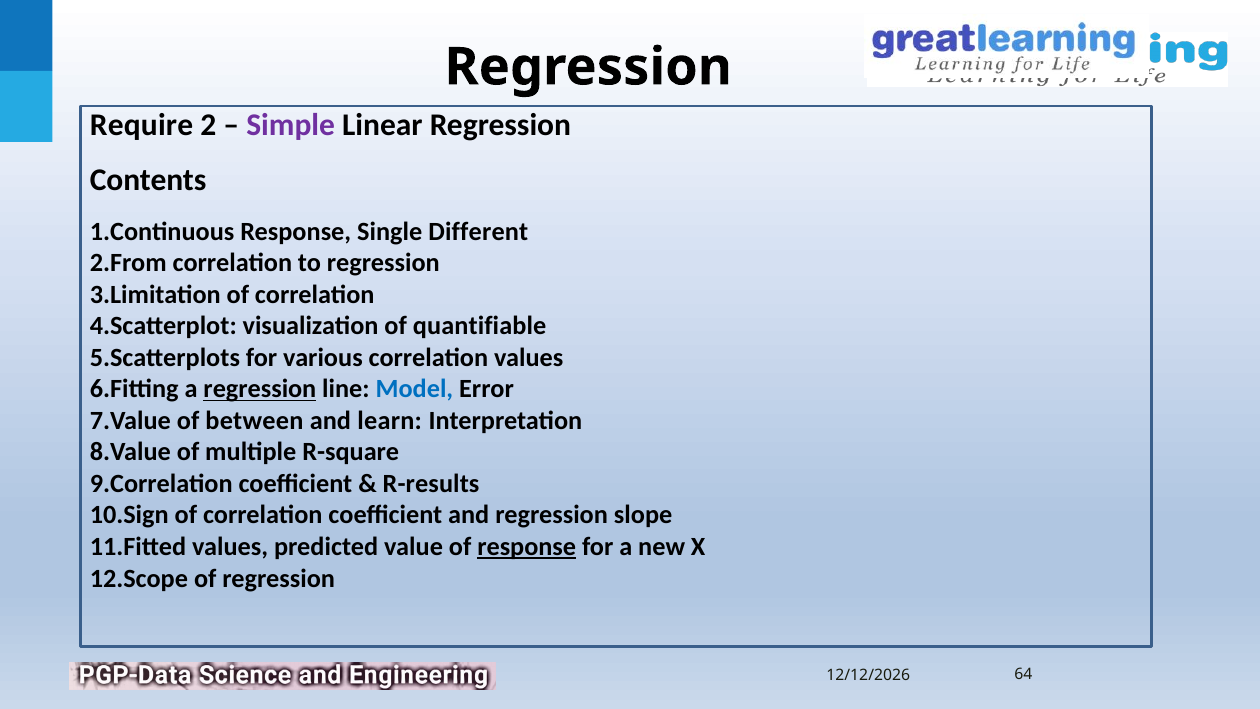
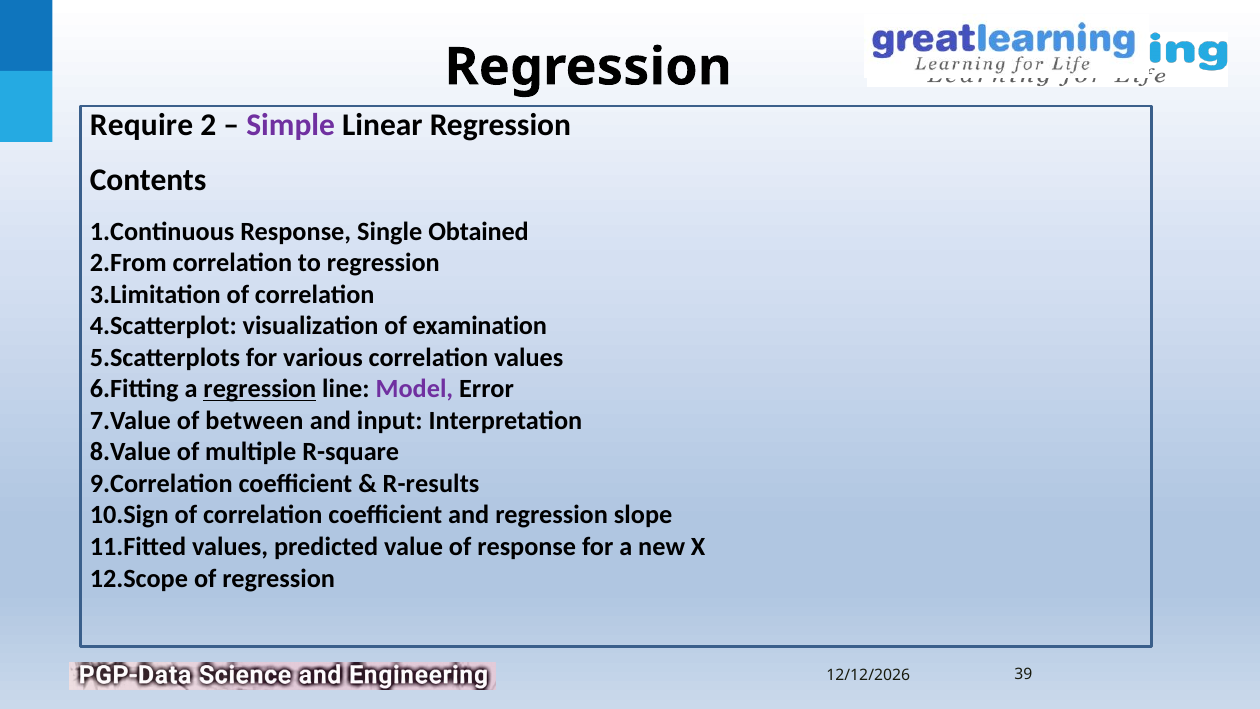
Different: Different -> Obtained (478, 232)
quantifiable: quantifiable -> examination (480, 326)
Model colour: blue -> purple (414, 389)
learn: learn -> input (390, 421)
response underline: present -> none (527, 547)
64: 64 -> 39 (1023, 674)
